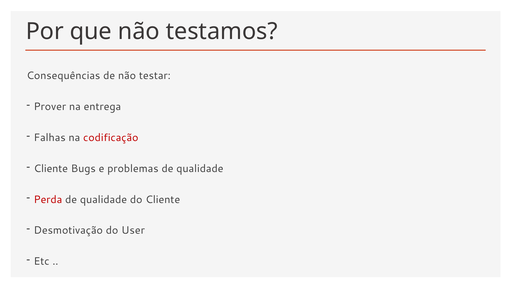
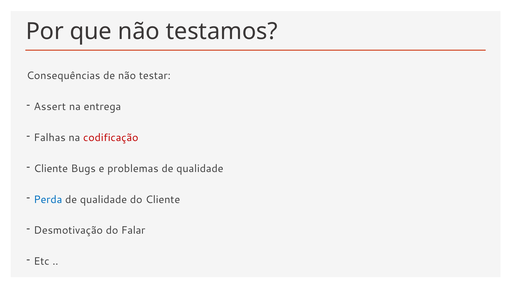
Prover: Prover -> Assert (50, 106)
Perda colour: red -> blue (48, 199)
User: User -> Falar (133, 230)
